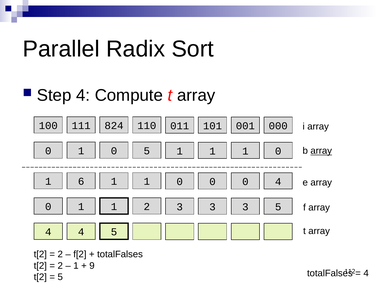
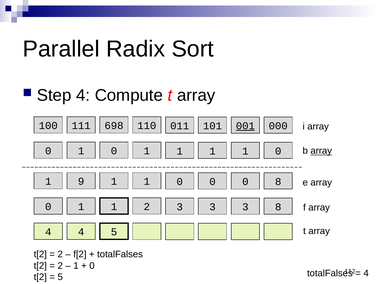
824: 824 -> 698 (114, 125)
001 underline: none -> present (245, 126)
1 0 5: 5 -> 1 (147, 151)
6: 6 -> 9 (81, 181)
0 4: 4 -> 8 (278, 181)
3 5: 5 -> 8 (278, 207)
9: 9 -> 0 (92, 265)
